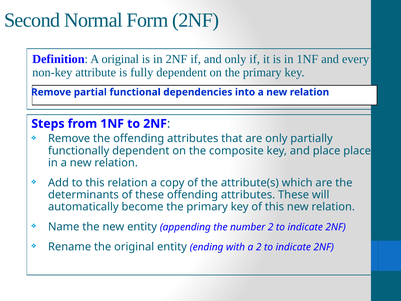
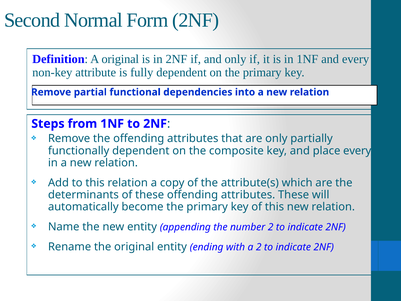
place place: place -> every (357, 151)
